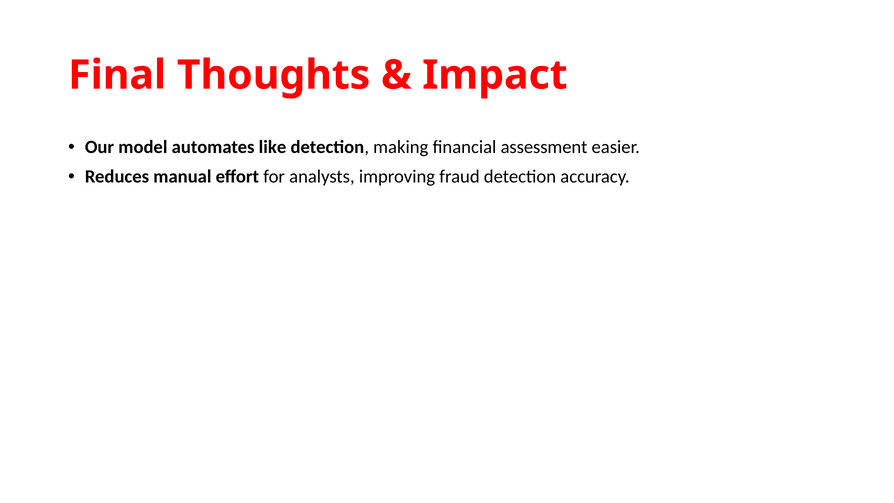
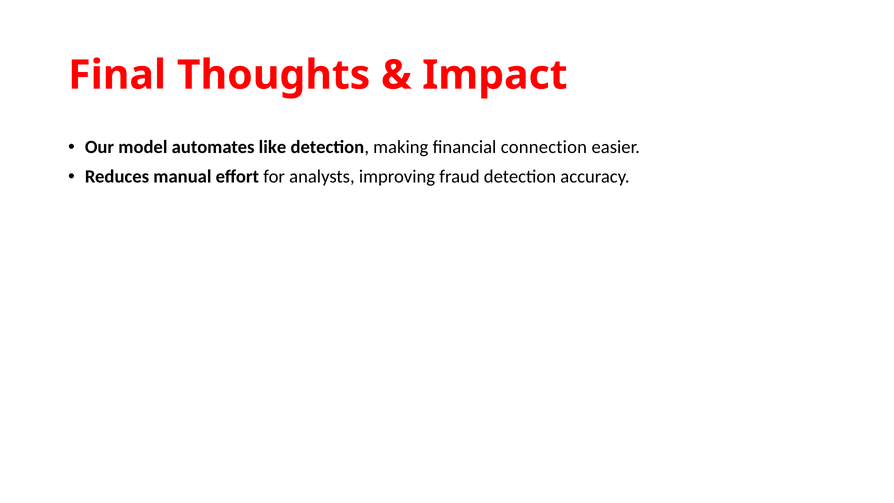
assessment: assessment -> connection (544, 147)
